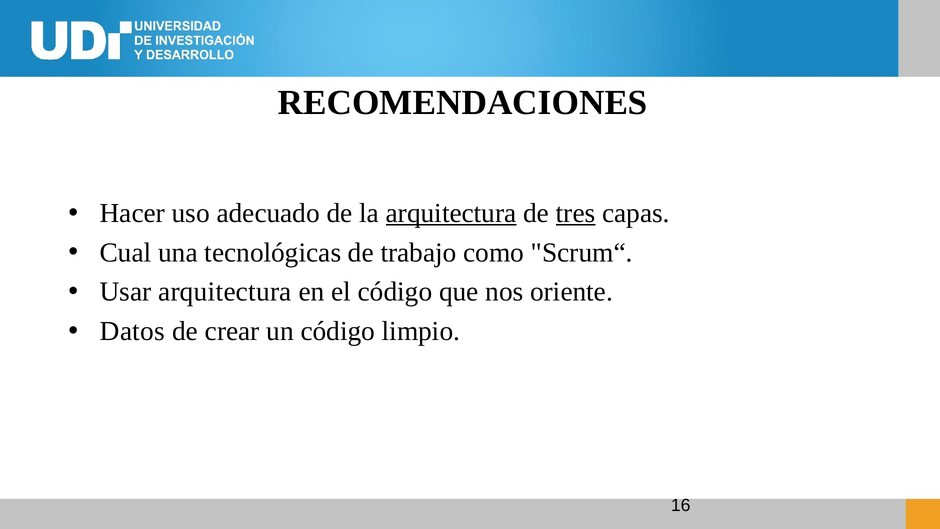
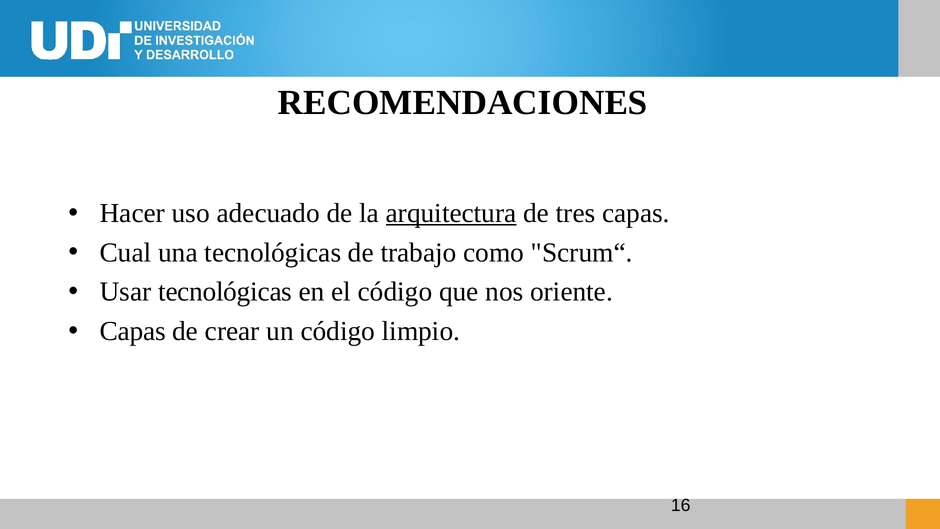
tres underline: present -> none (576, 213)
Usar arquitectura: arquitectura -> tecnológicas (225, 292)
Datos: Datos -> Capas (133, 331)
